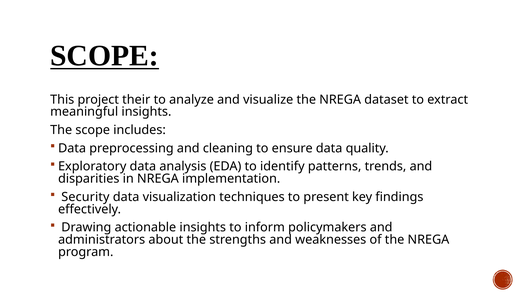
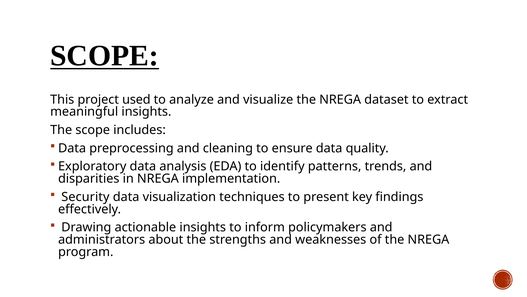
their: their -> used (136, 99)
